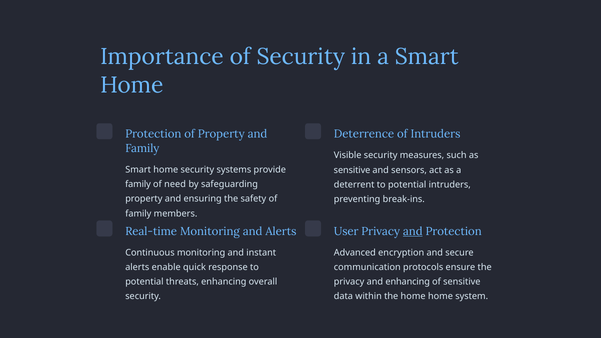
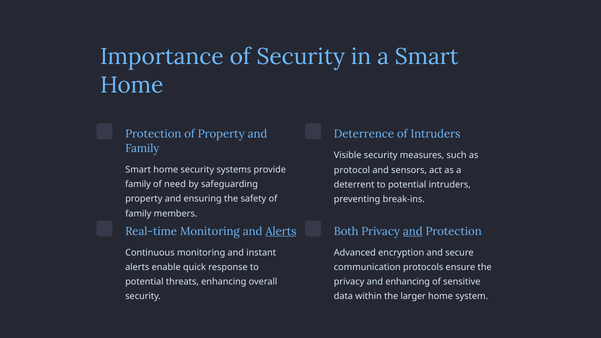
sensitive: sensitive -> protocol (352, 170)
Alerts underline: none -> present (281, 231)
User: User -> Both (346, 231)
the home: home -> larger (413, 296)
